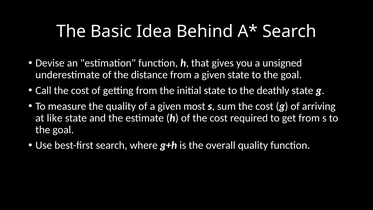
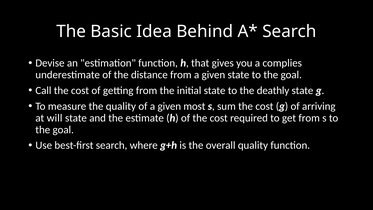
unsigned: unsigned -> complies (282, 63)
like: like -> will (55, 118)
